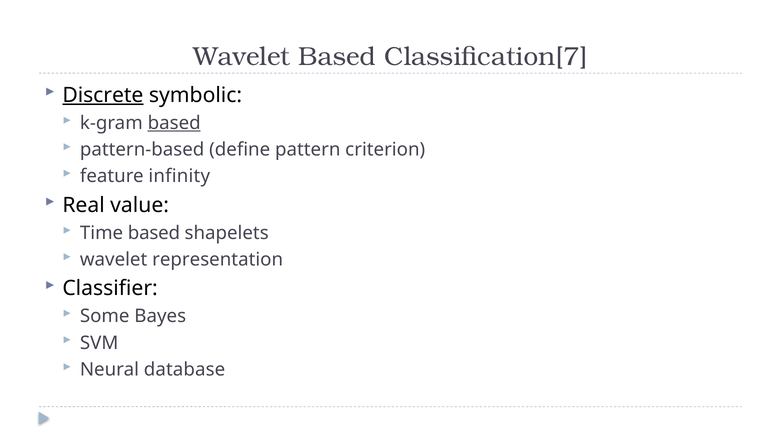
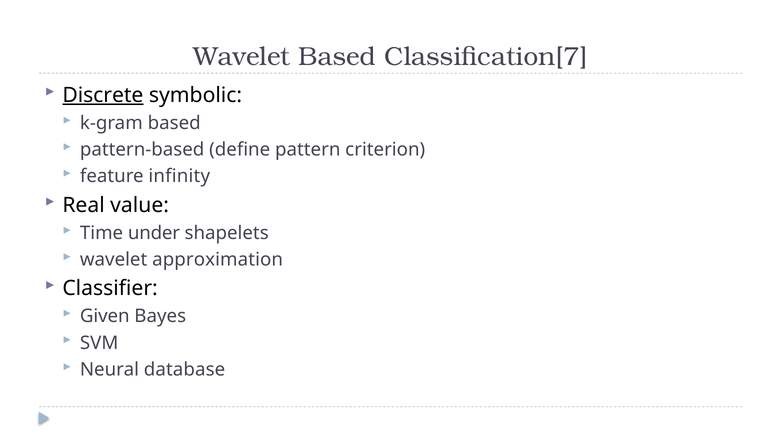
based underline: present -> none (174, 123)
Time based: based -> under (154, 233)
representation: representation -> approximation (218, 260)
Some: Some -> Given (105, 317)
